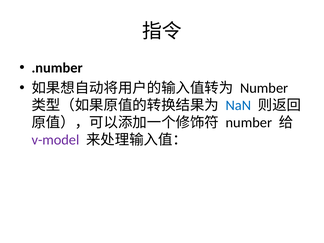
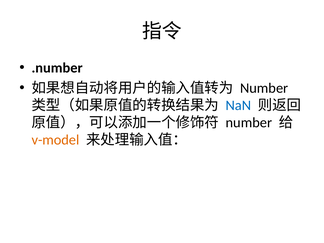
v-model colour: purple -> orange (55, 140)
